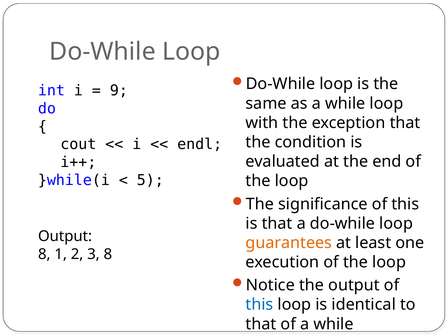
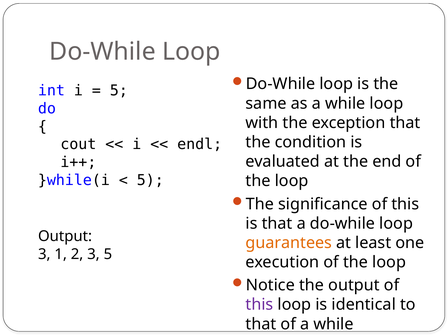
9: 9 -> 5 (119, 91)
8: 8 -> 3 (44, 254)
3 8: 8 -> 5 (108, 254)
this colour: blue -> purple (259, 305)
